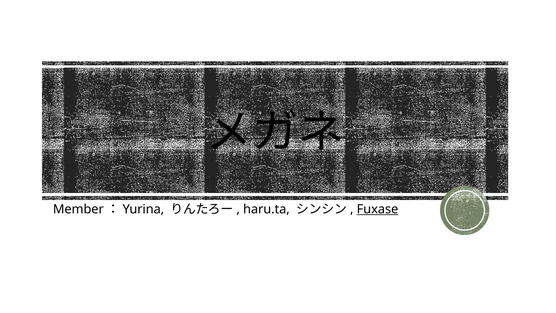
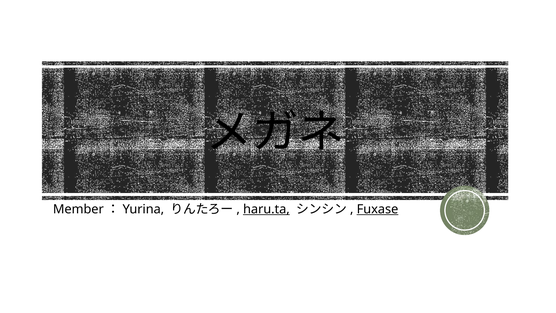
haru.ta underline: none -> present (266, 209)
